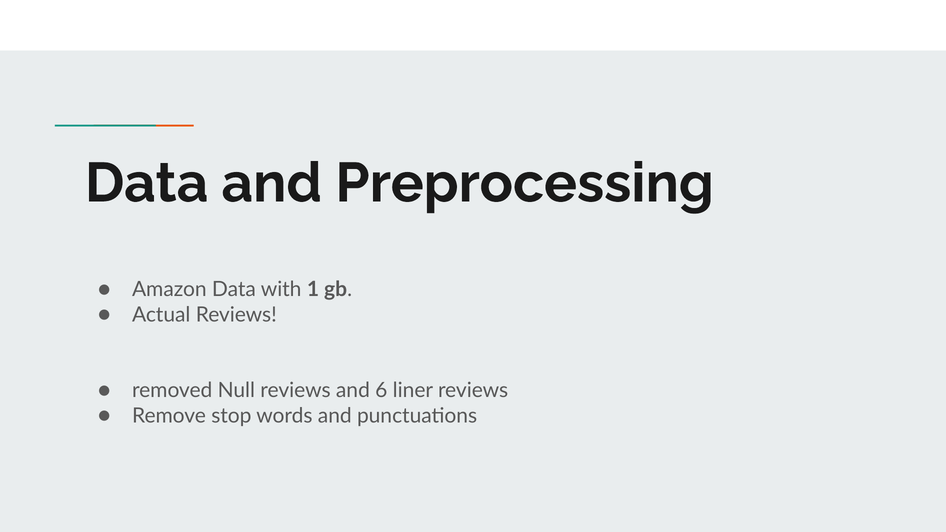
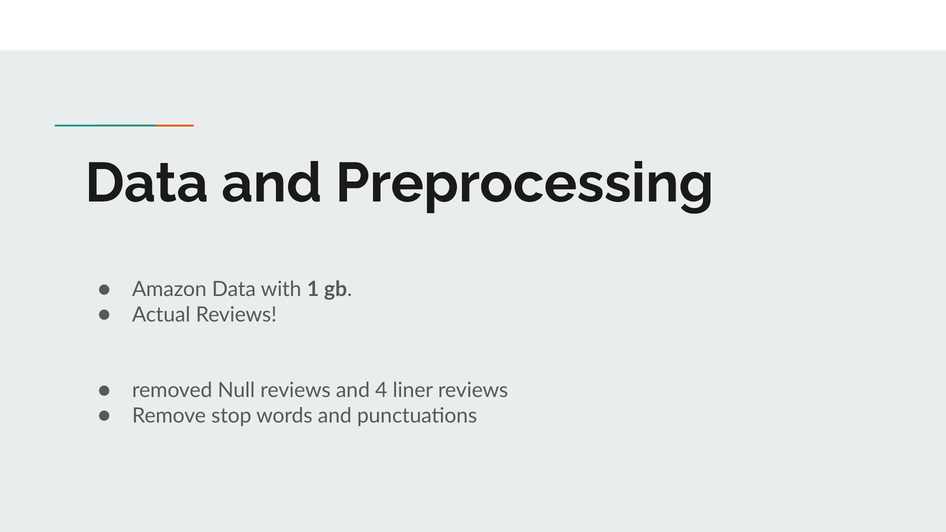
6: 6 -> 4 (381, 391)
